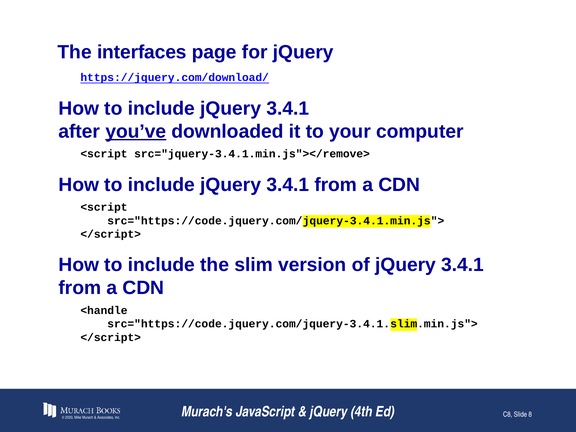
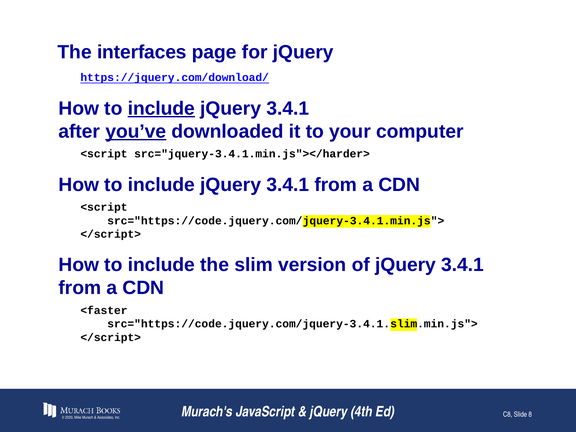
include underline: none -> present (161, 108)
src="jquery-3.4.1.min.js"></remove>: src="jquery-3.4.1.min.js"></remove> -> src="jquery-3.4.1.min.js"></harder> (252, 154)
<handle: <handle -> <faster (104, 310)
